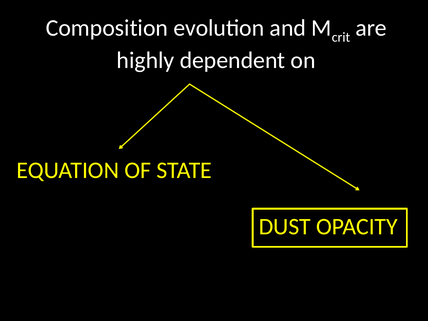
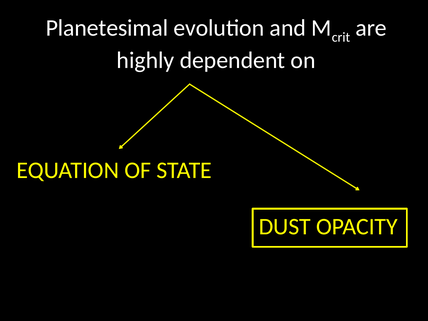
Composition: Composition -> Planetesimal (107, 28)
